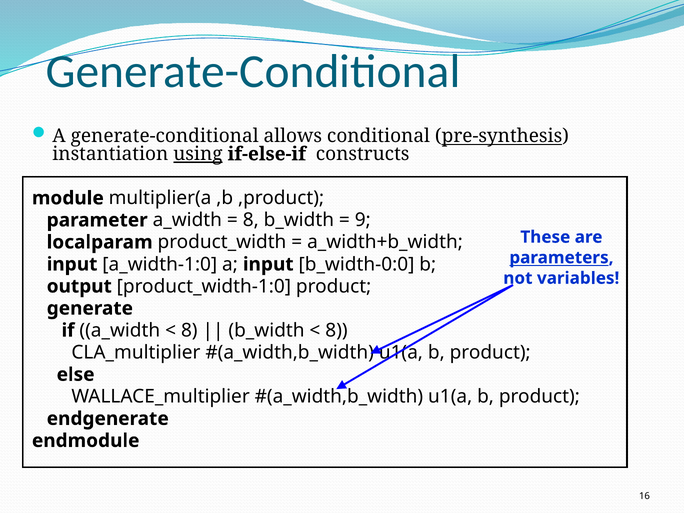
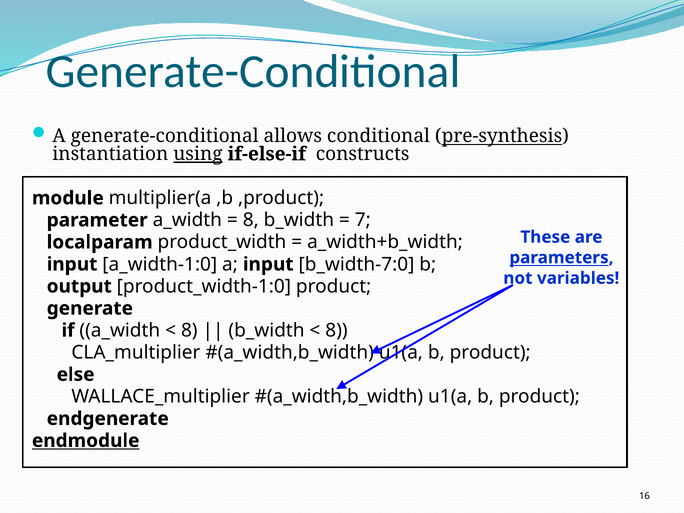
9: 9 -> 7 (363, 220)
b_width-0:0: b_width-0:0 -> b_width-7:0 (357, 264)
endmodule underline: none -> present (86, 441)
